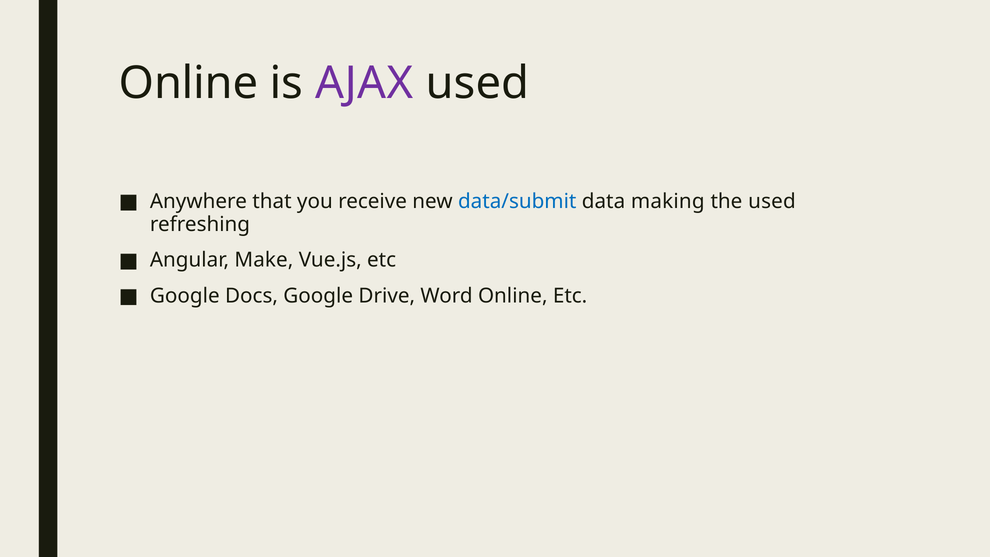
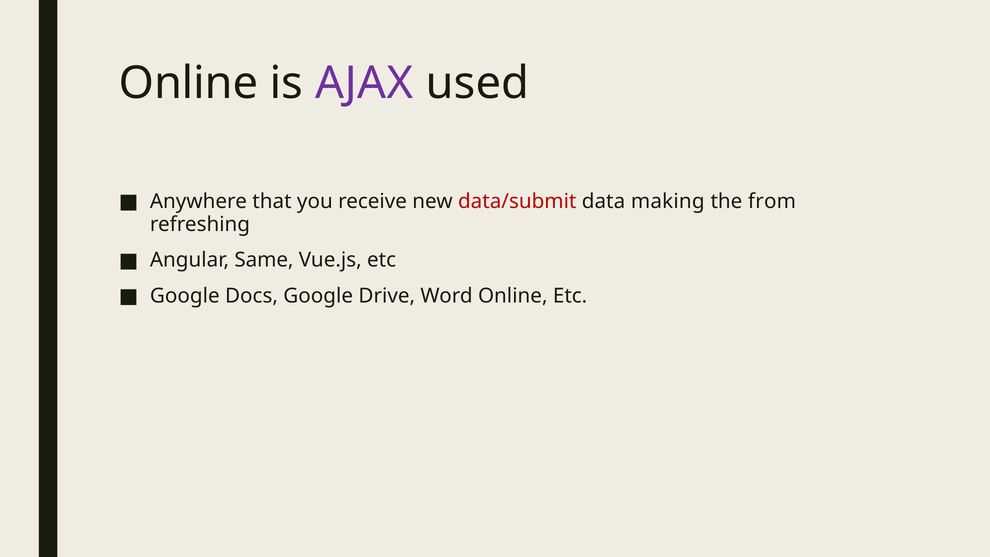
data/submit colour: blue -> red (517, 201)
the used: used -> from (772, 201)
Make: Make -> Same (264, 260)
